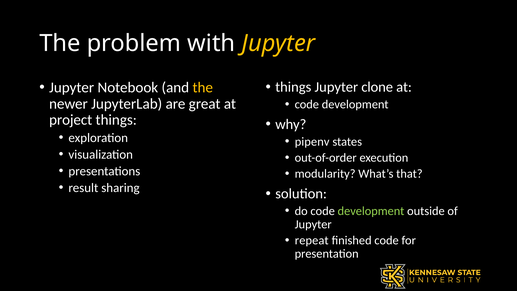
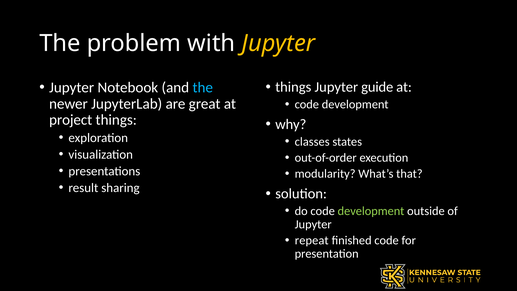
the colour: yellow -> light blue (203, 87)
clone: clone -> guide (377, 87)
pipenv: pipenv -> classes (312, 142)
